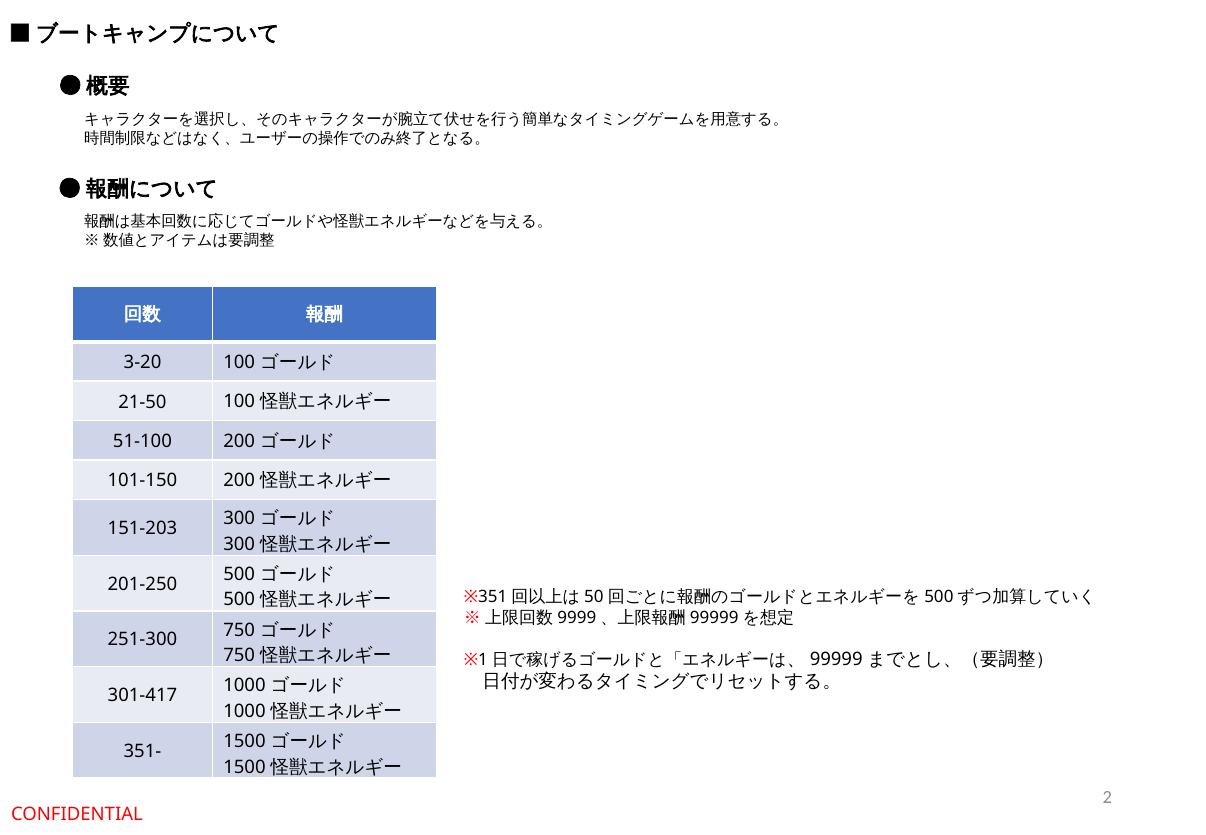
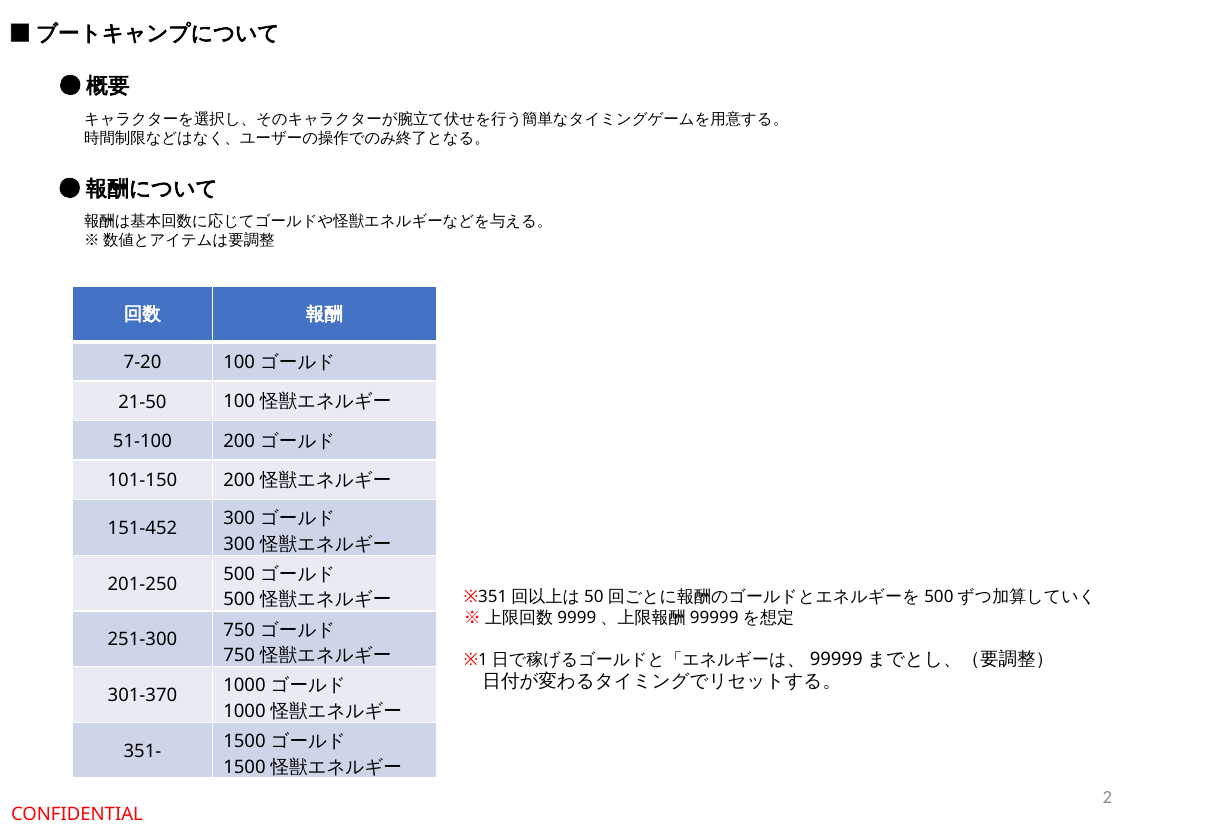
3-20: 3-20 -> 7-20 (143, 362)
151-203: 151-203 -> 151-452 (142, 528)
301-417: 301-417 -> 301-370 (142, 695)
